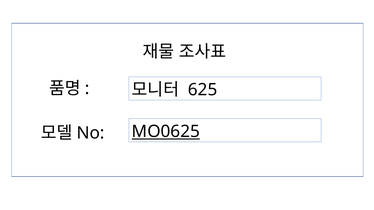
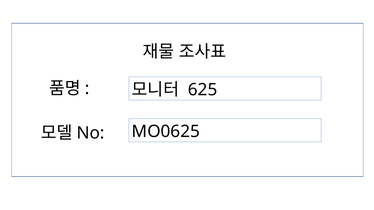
MO0625 underline: present -> none (166, 132)
